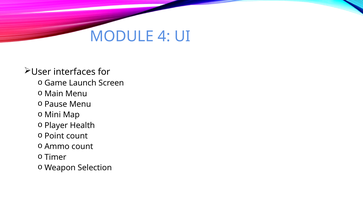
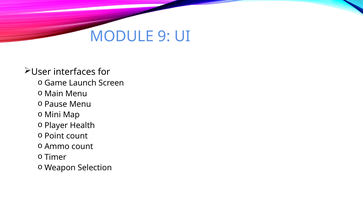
4: 4 -> 9 (164, 37)
